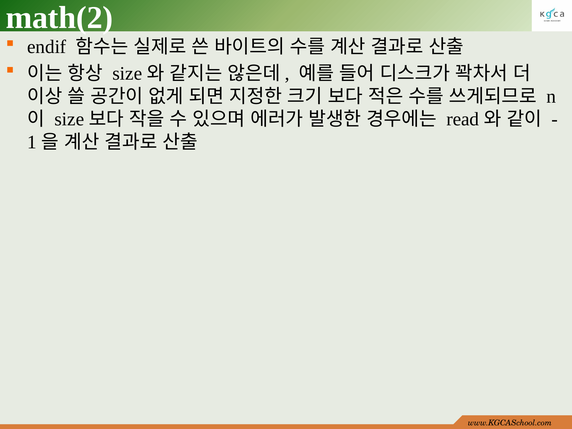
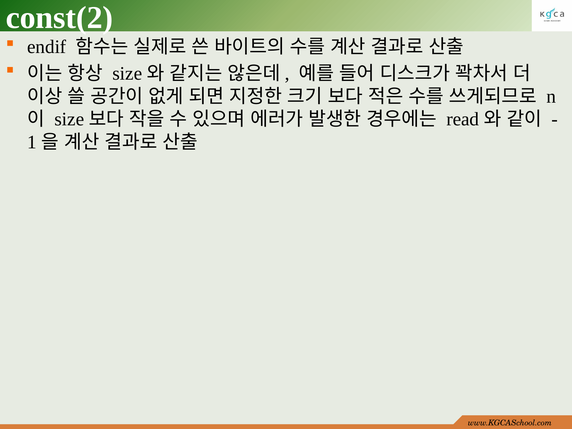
math(2: math(2 -> const(2 (59, 18)
